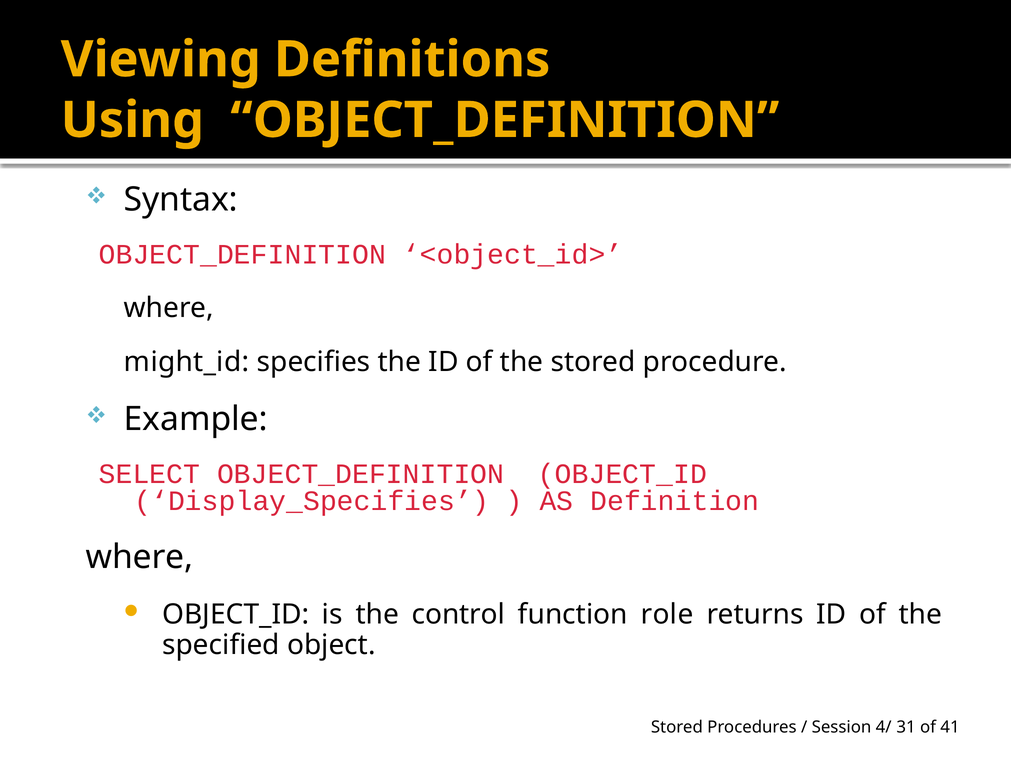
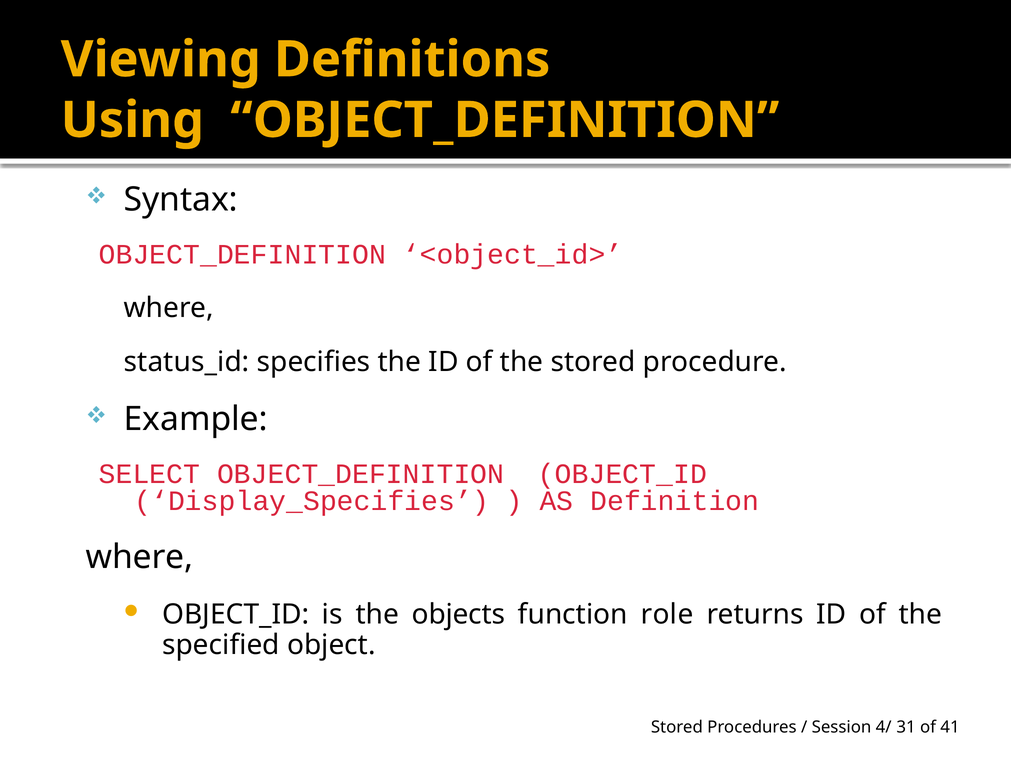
might_id: might_id -> status_id (187, 362)
control: control -> objects (458, 615)
